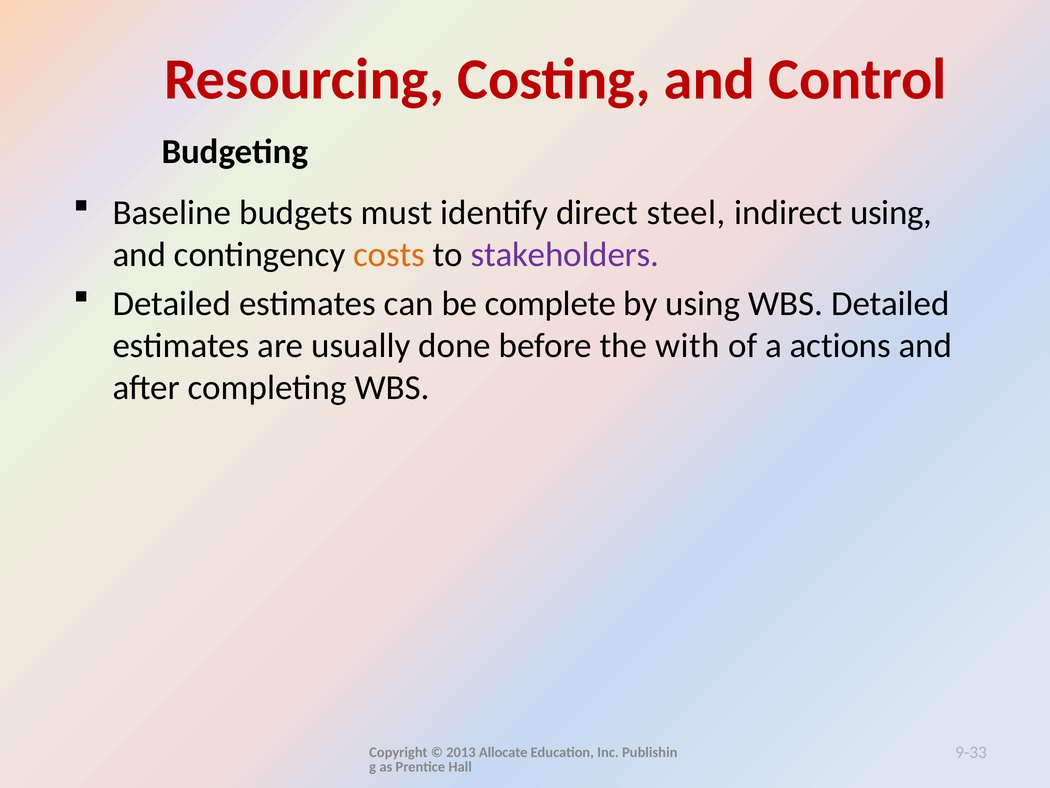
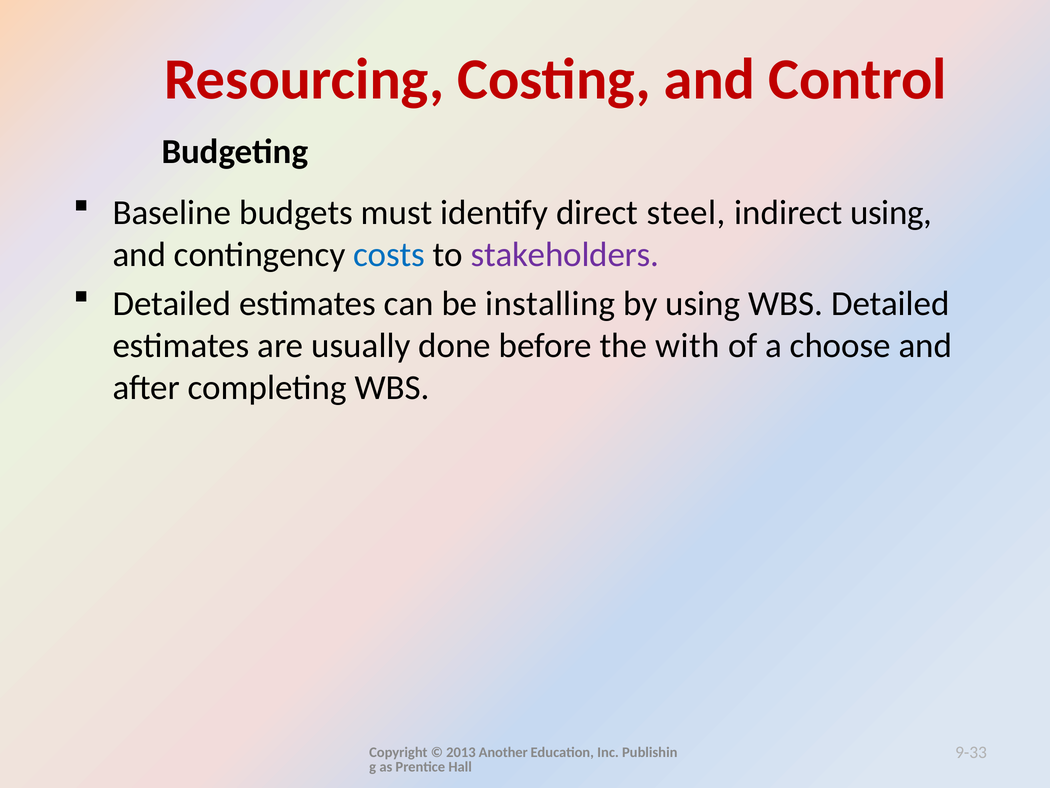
costs colour: orange -> blue (389, 254)
complete: complete -> installing (550, 303)
actions: actions -> choose (840, 345)
Allocate: Allocate -> Another (503, 752)
